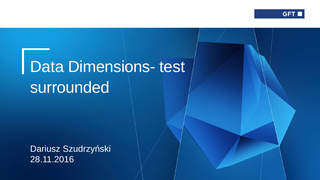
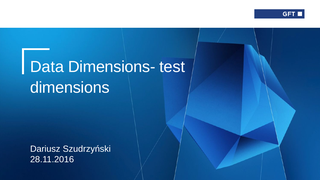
surrounded: surrounded -> dimensions (70, 88)
